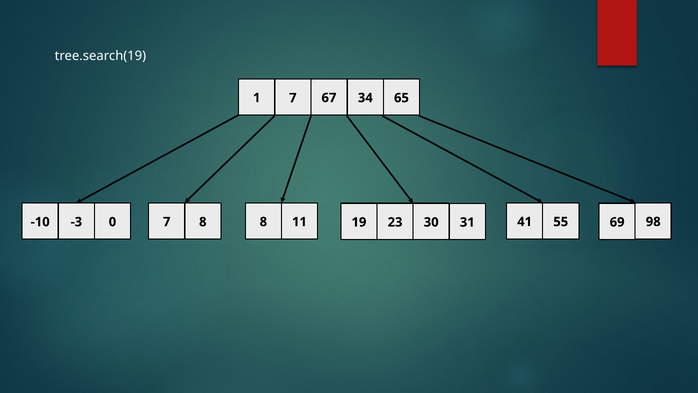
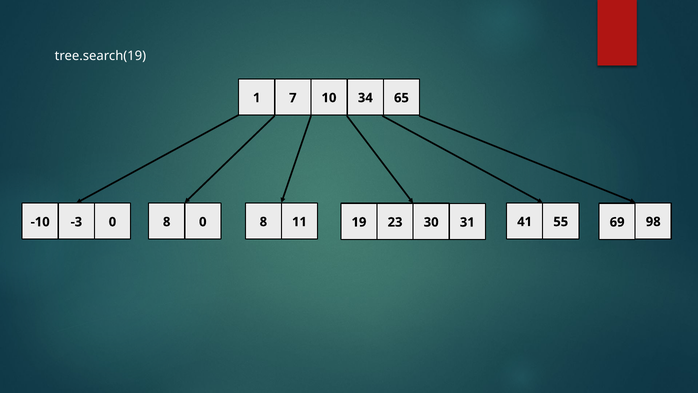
67: 67 -> 10 (329, 98)
-10 7: 7 -> 8 (167, 222)
-3 8: 8 -> 0 (203, 222)
